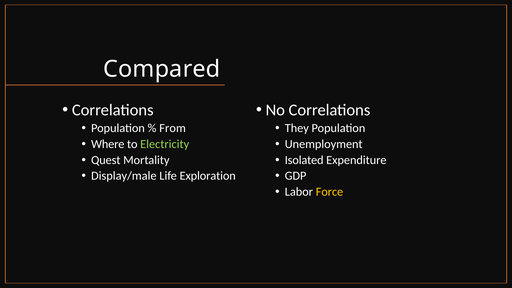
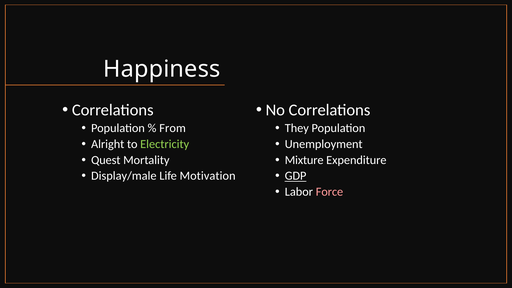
Compared: Compared -> Happiness (162, 69)
Where: Where -> Alright (108, 144)
Isolated: Isolated -> Mixture (304, 160)
Exploration: Exploration -> Motivation (208, 176)
GDP underline: none -> present (296, 176)
Force colour: yellow -> pink (329, 192)
